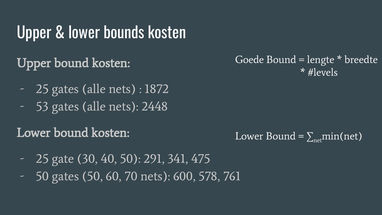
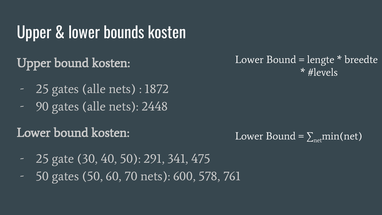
Goede: Goede -> Lower (249, 60)
53: 53 -> 90 (42, 106)
